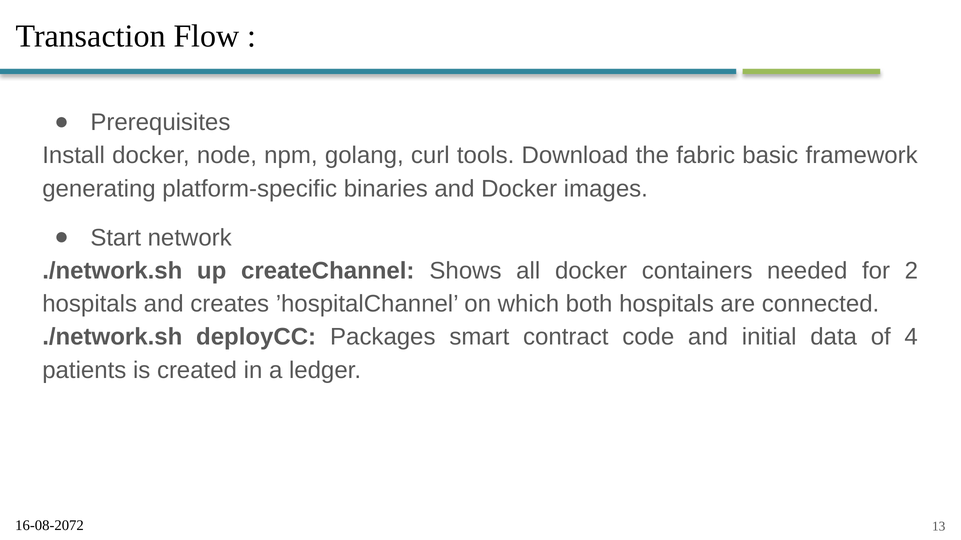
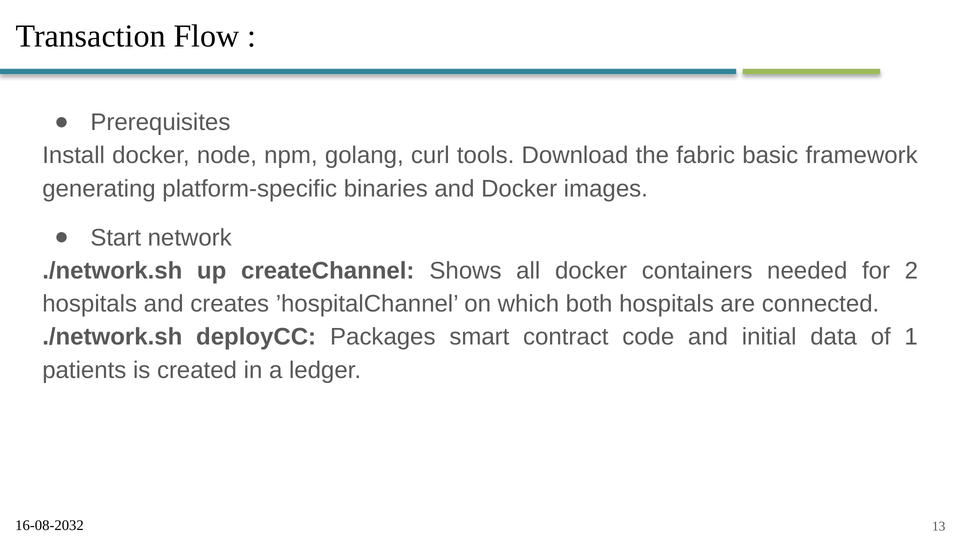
4: 4 -> 1 (911, 337)
16-08-2072: 16-08-2072 -> 16-08-2032 (50, 526)
